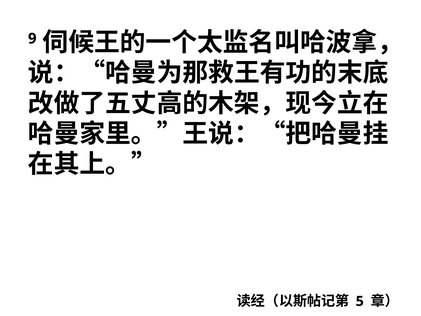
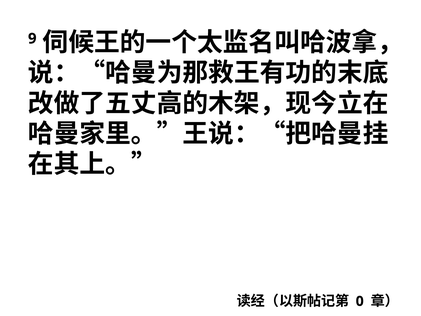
5: 5 -> 0 (360, 301)
